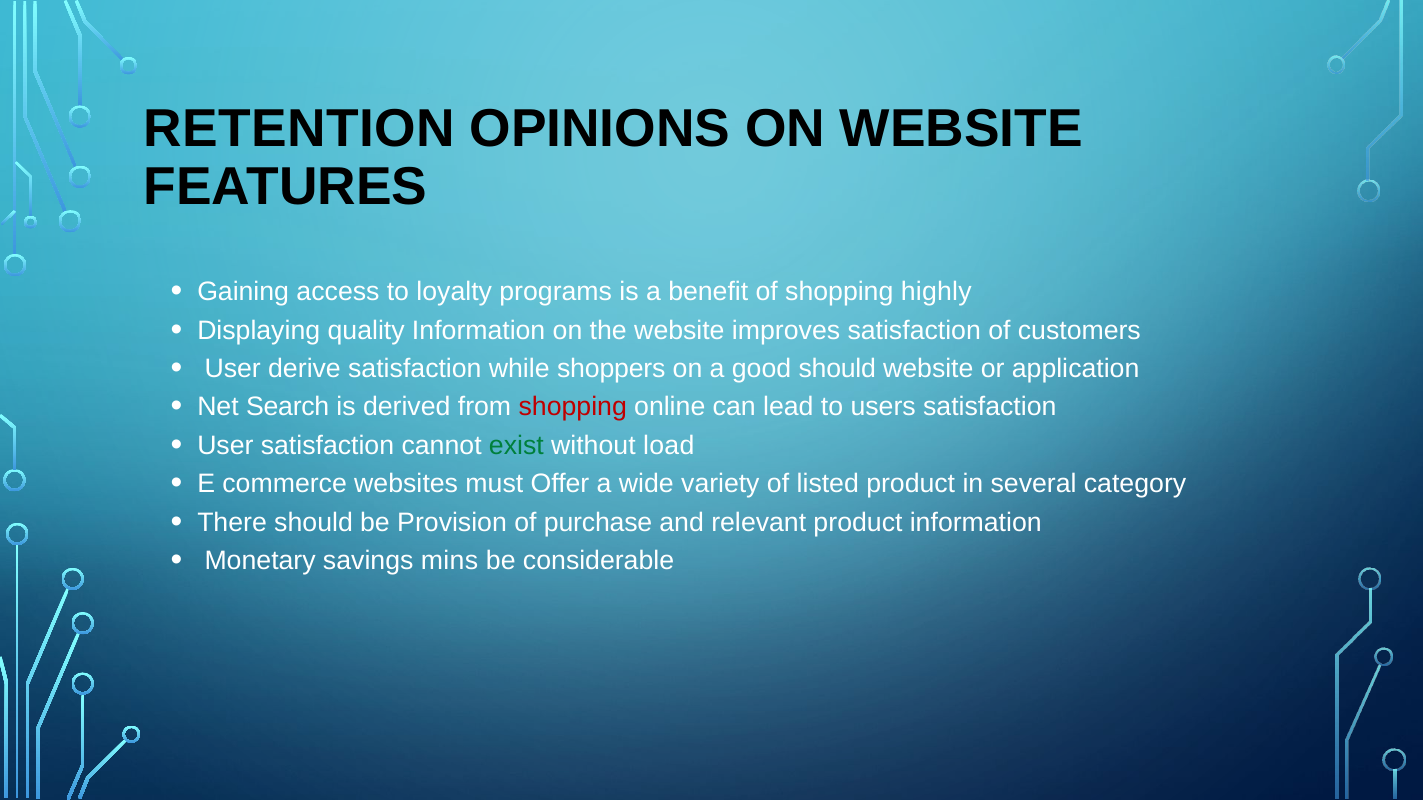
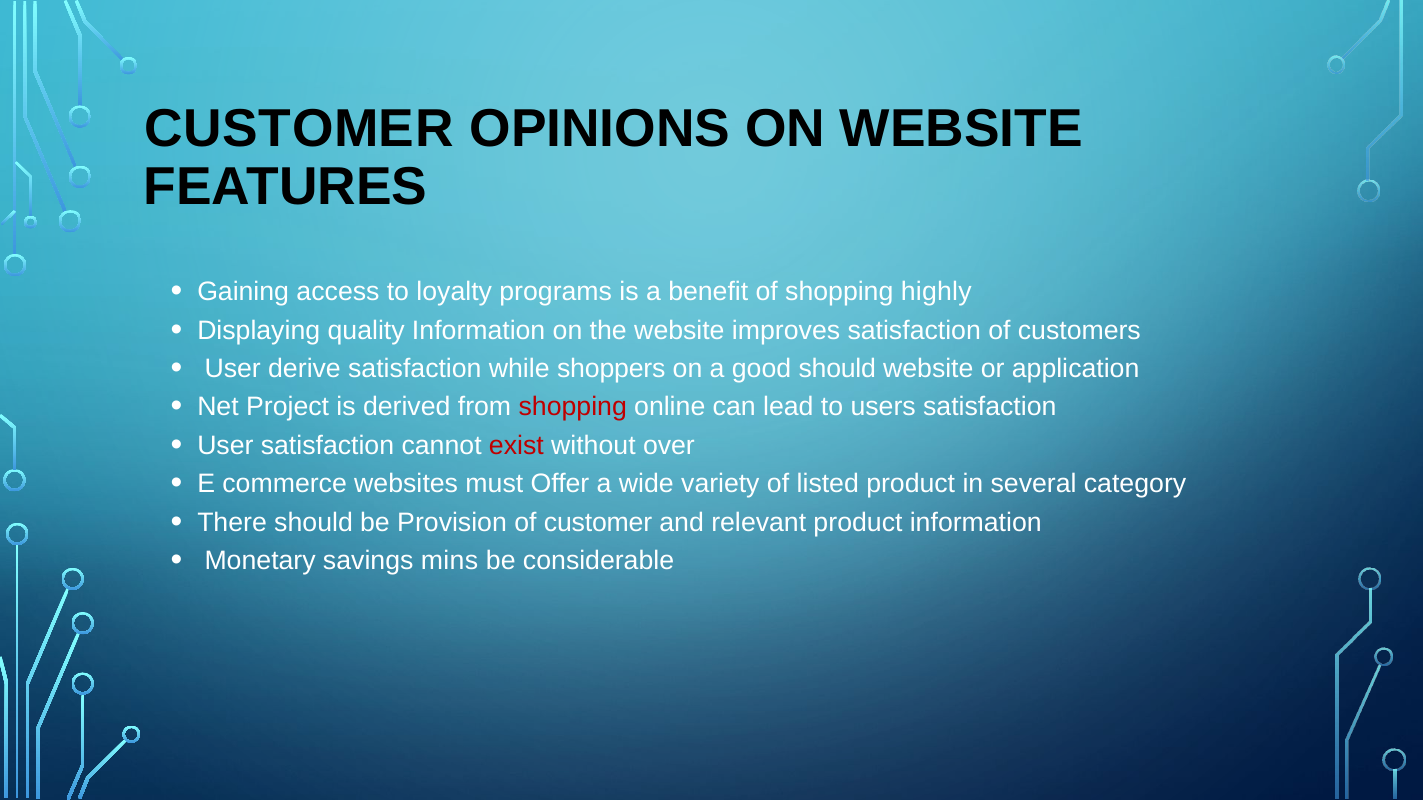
RETENTION: RETENTION -> CUSTOMER (299, 129)
Search: Search -> Project (288, 407)
exist colour: green -> red (516, 446)
load: load -> over (669, 446)
of purchase: purchase -> customer (598, 523)
